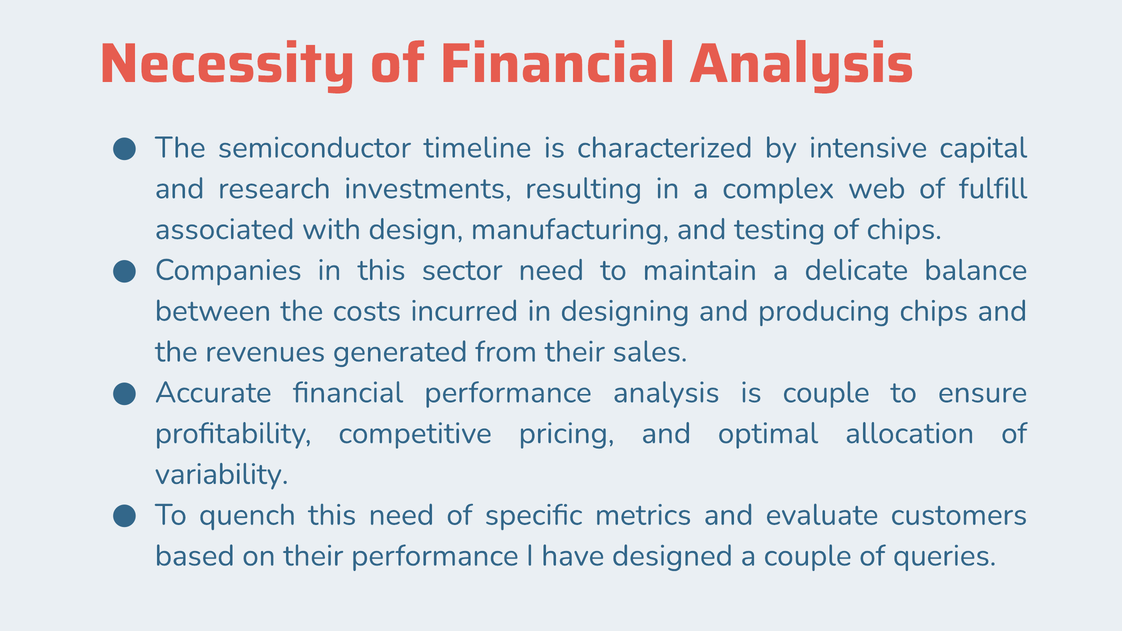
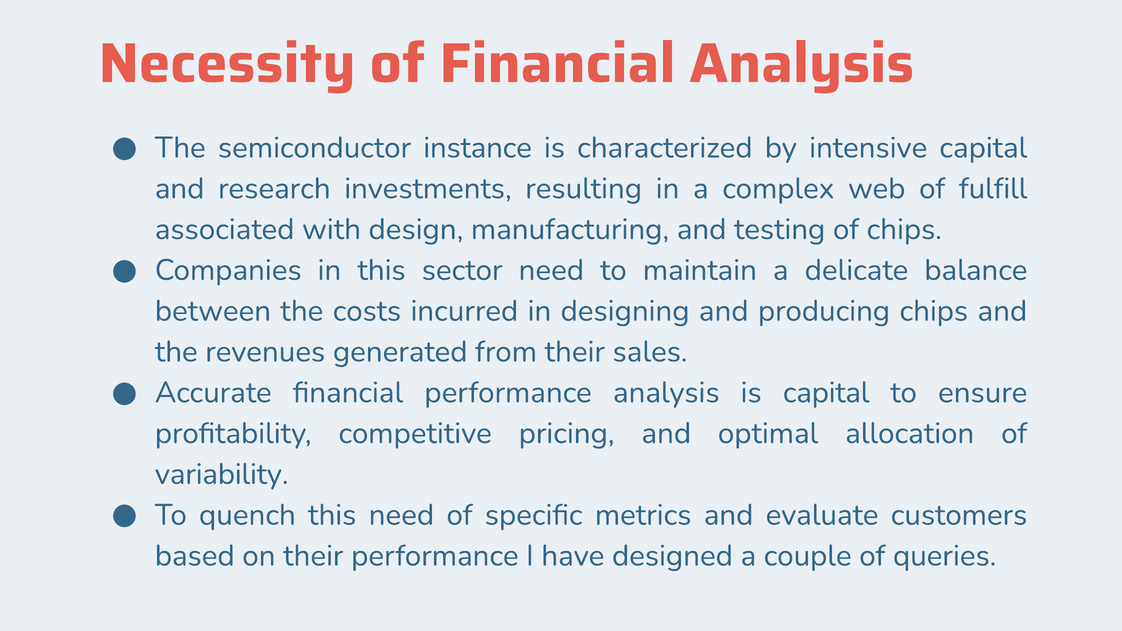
timeline: timeline -> instance (478, 148)
is couple: couple -> capital (826, 393)
